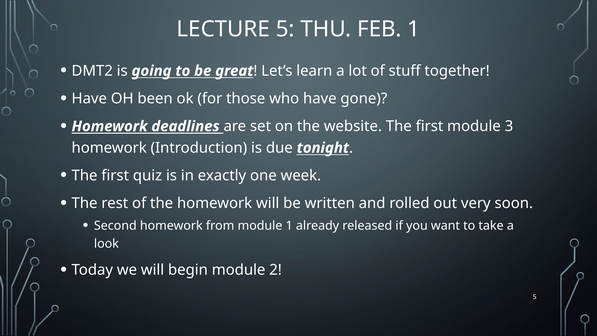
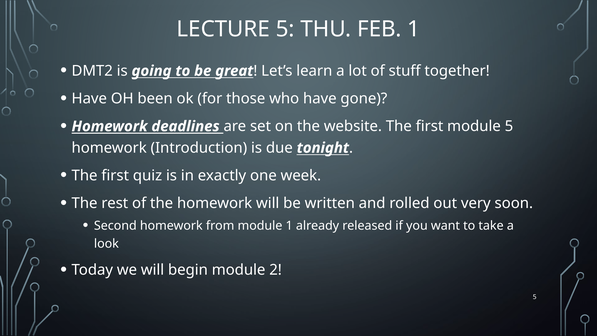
module 3: 3 -> 5 (509, 126)
